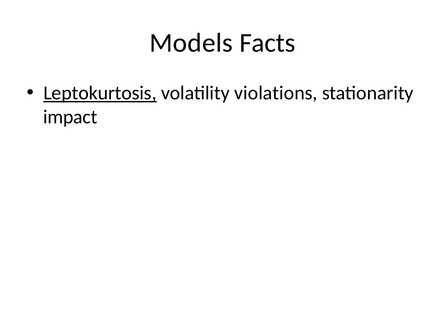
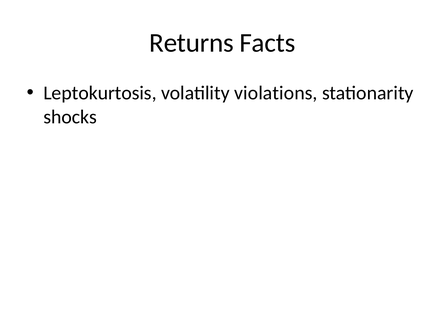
Models: Models -> Returns (191, 43)
Leptokurtosis underline: present -> none (100, 93)
impact: impact -> shocks (70, 117)
